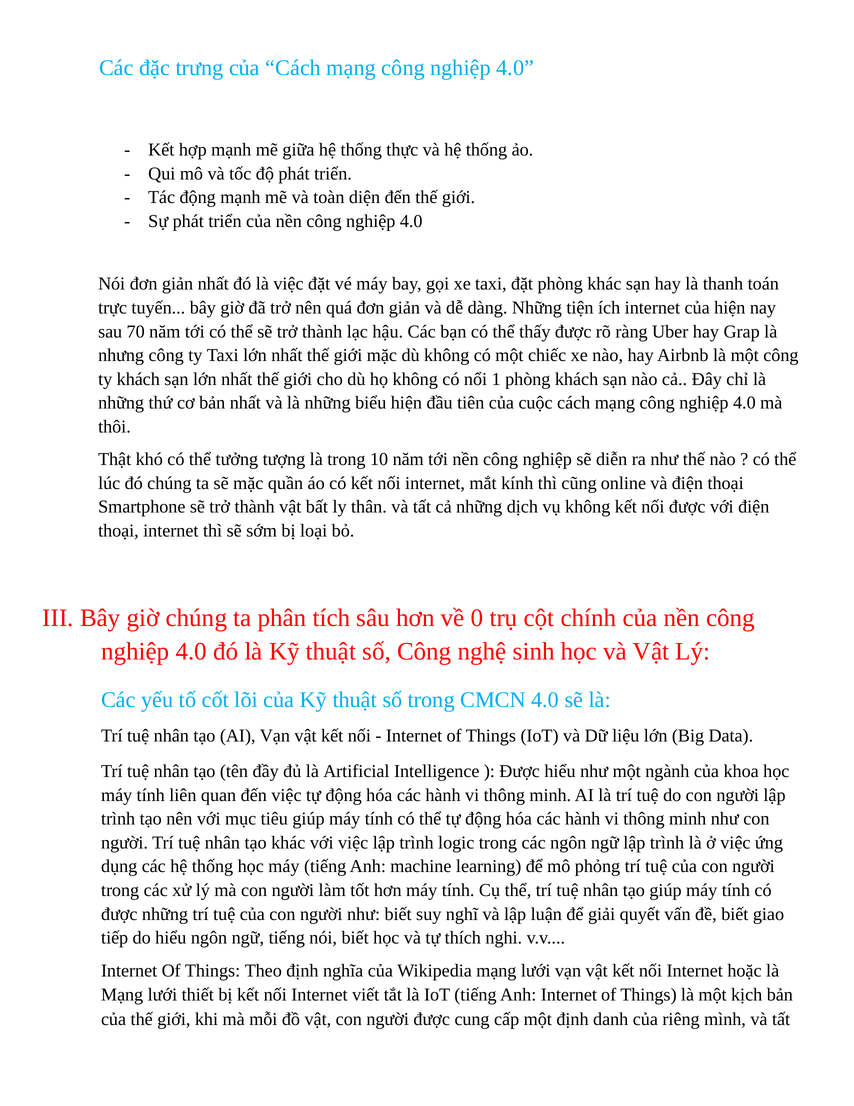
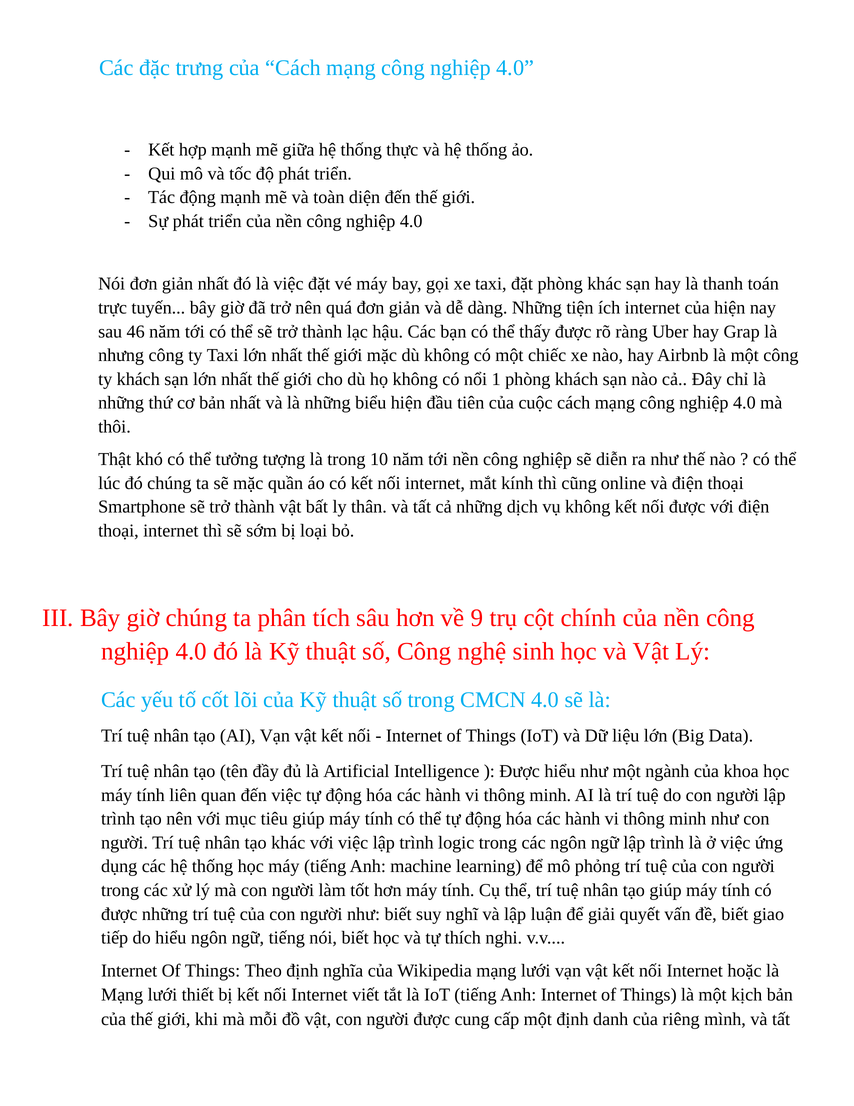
70: 70 -> 46 (136, 331)
0: 0 -> 9 (477, 618)
